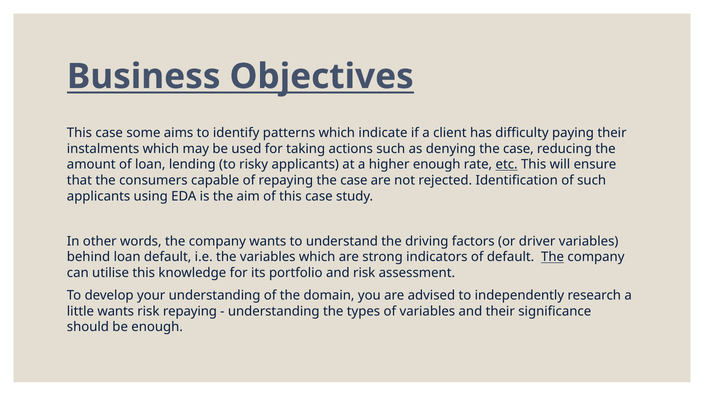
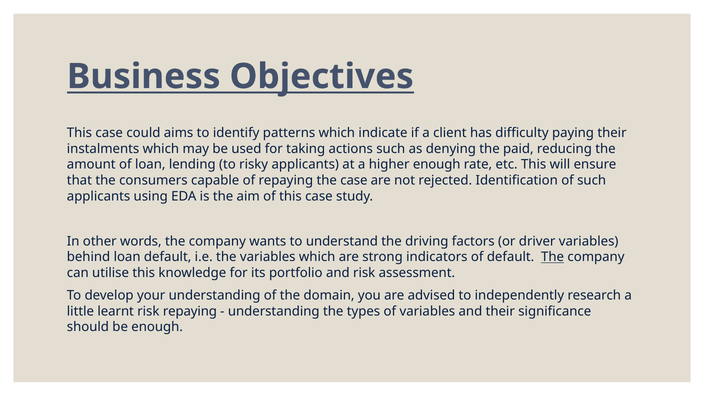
some: some -> could (143, 133)
denying the case: case -> paid (518, 149)
etc underline: present -> none (507, 165)
little wants: wants -> learnt (116, 311)
